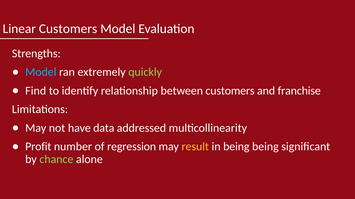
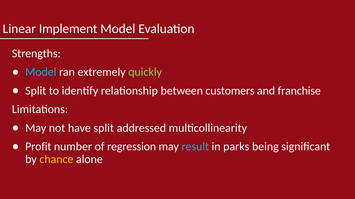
Linear Customers: Customers -> Implement (68, 29)
Find: Find -> Split (36, 91)
have data: data -> split (104, 128)
result colour: yellow -> light blue (195, 147)
in being: being -> parks (236, 147)
chance colour: light green -> yellow (56, 160)
